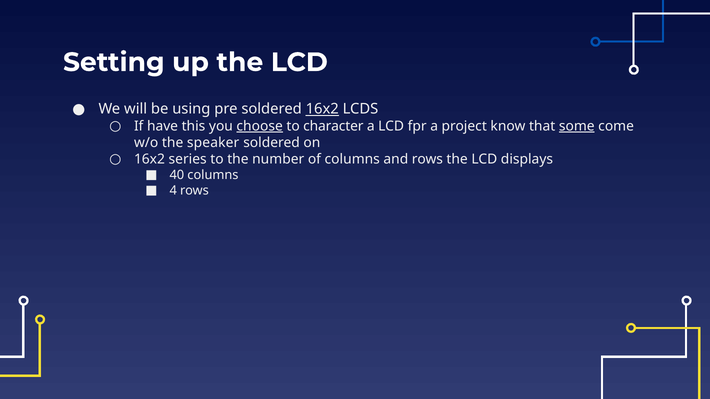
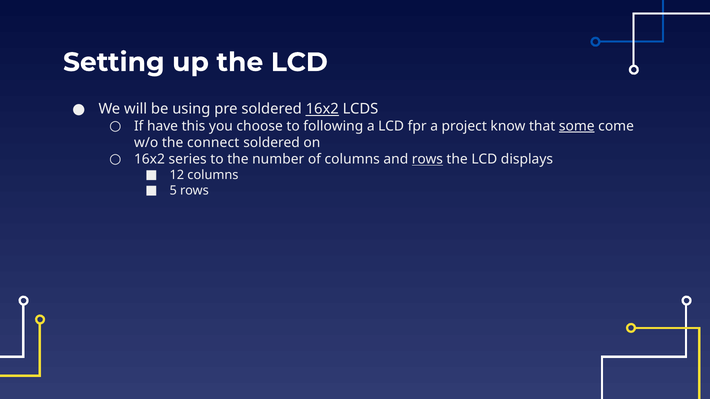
choose underline: present -> none (260, 126)
character: character -> following (333, 126)
speaker: speaker -> connect (213, 143)
rows underline: none -> present (427, 159)
40: 40 -> 12 (177, 175)
4: 4 -> 5 (173, 191)
